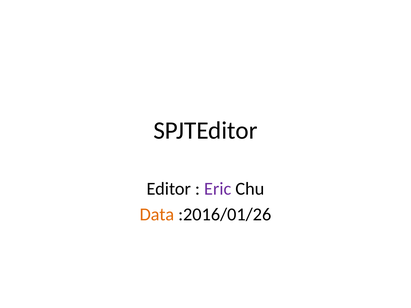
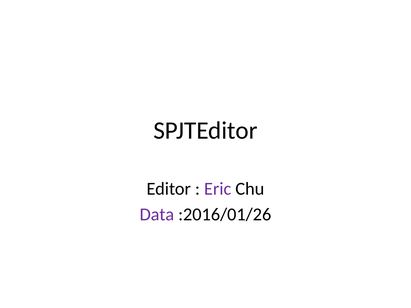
Data colour: orange -> purple (157, 215)
